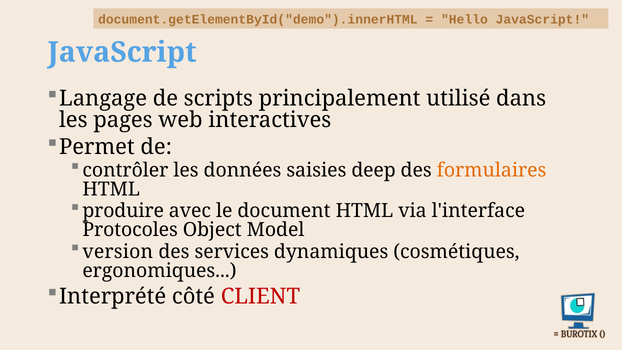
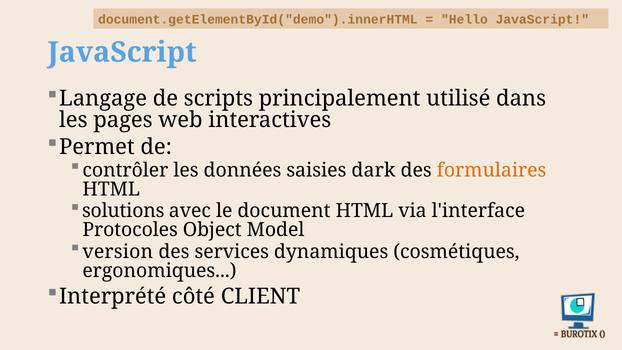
deep: deep -> dark (373, 170)
produire: produire -> solutions (123, 211)
CLIENT colour: red -> black (260, 296)
